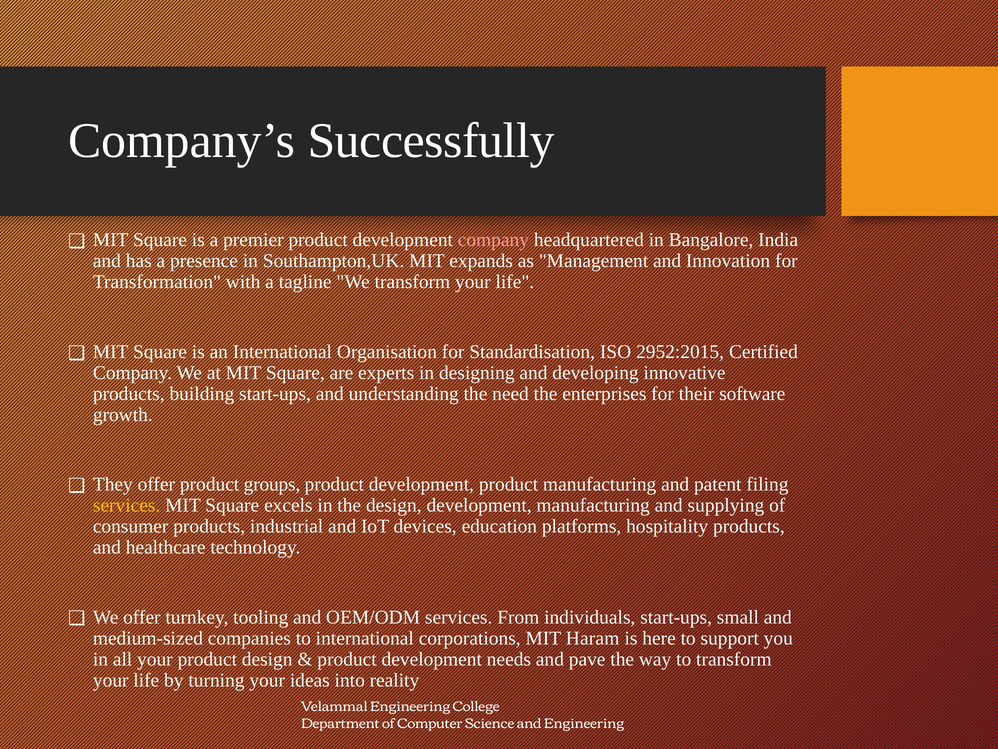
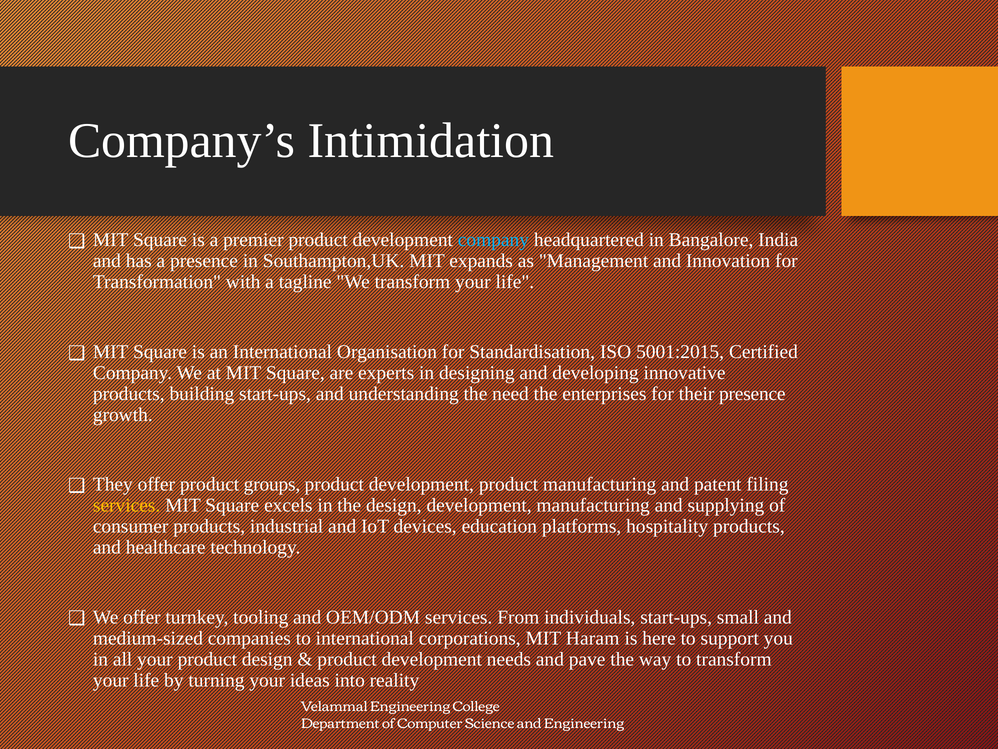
Successfully: Successfully -> Intimidation (431, 141)
company colour: pink -> light blue (493, 240)
2952:2015: 2952:2015 -> 5001:2015 (680, 352)
their software: software -> presence (752, 394)
